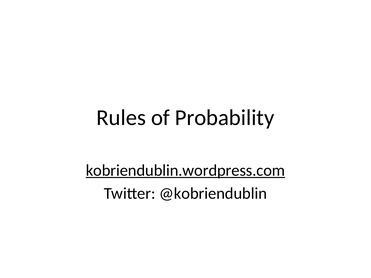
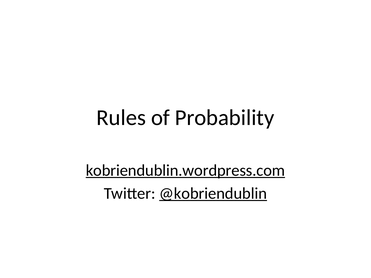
@kobriendublin underline: none -> present (213, 194)
